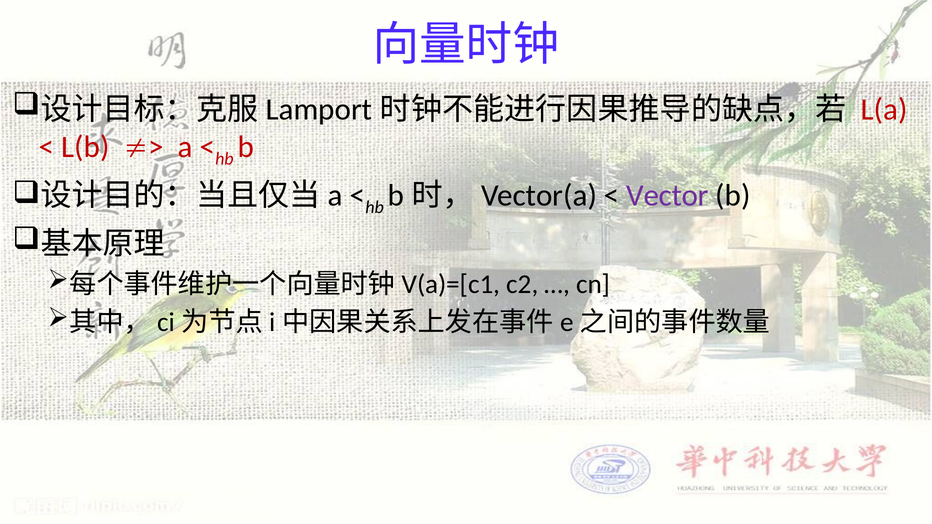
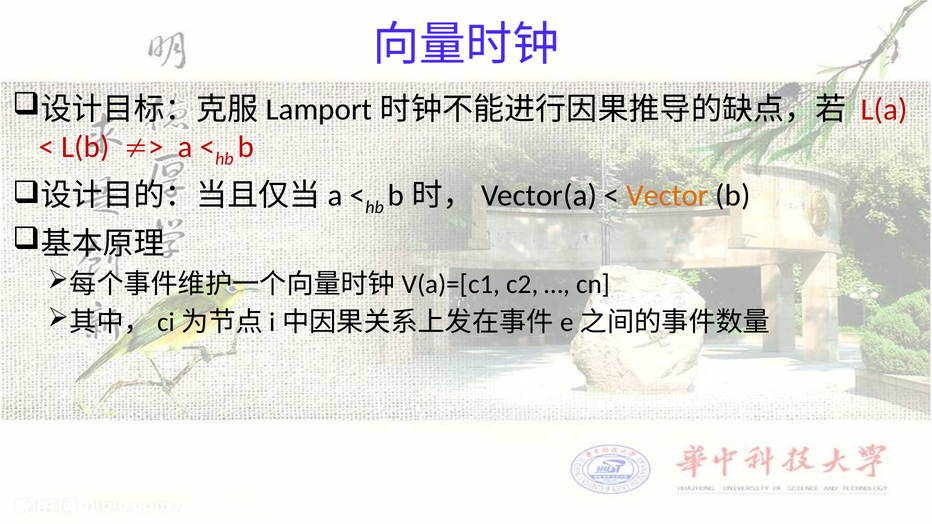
Vector colour: purple -> orange (668, 196)
